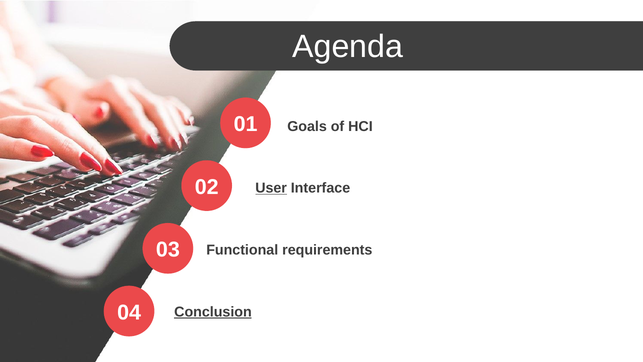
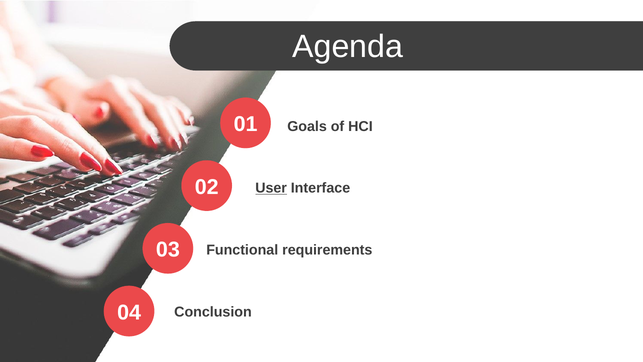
Conclusion underline: present -> none (213, 312)
